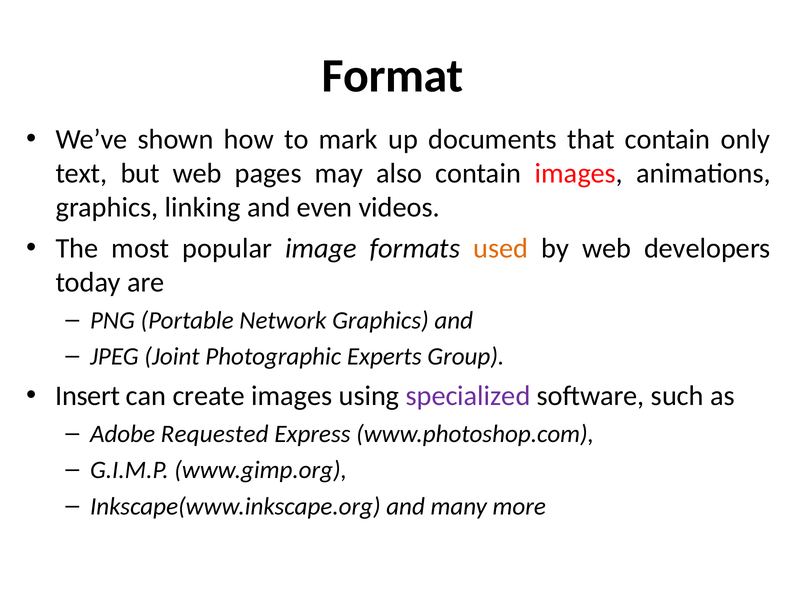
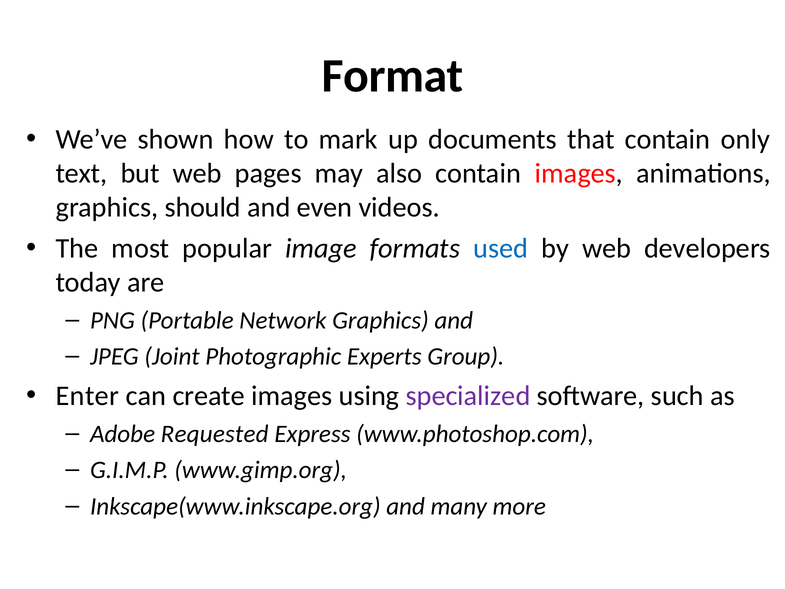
linking: linking -> should (203, 207)
used colour: orange -> blue (501, 248)
Insert: Insert -> Enter (87, 396)
